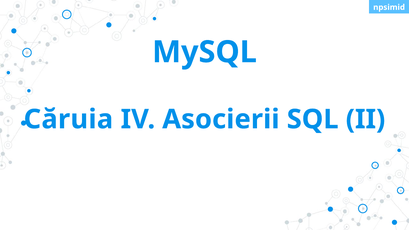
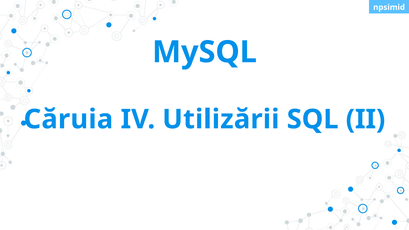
Asocierii: Asocierii -> Utilizării (221, 119)
